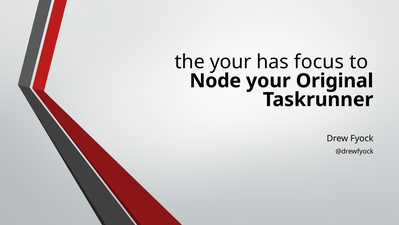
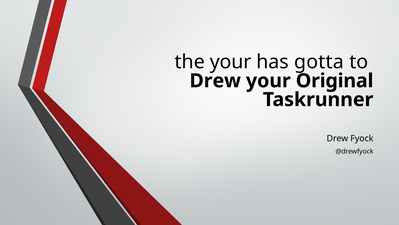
focus: focus -> gotta (319, 62)
Node: Node -> Drew (215, 81)
